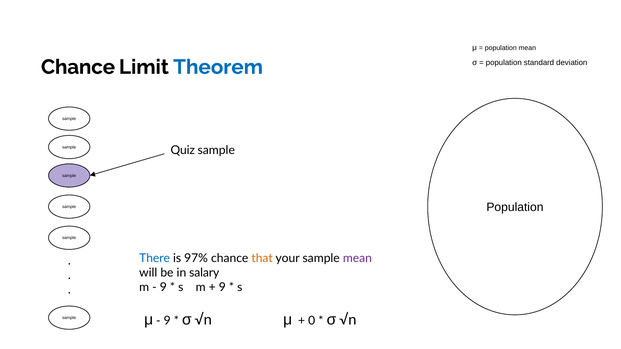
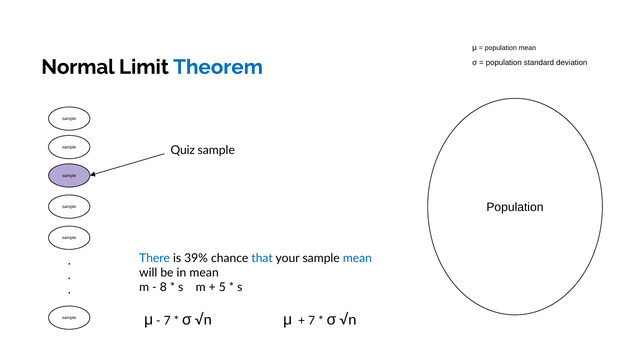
Chance: Chance -> Normal (78, 67)
97%: 97% -> 39% (196, 258)
that colour: orange -> blue (262, 258)
mean colour: purple -> blue (357, 258)
in salary: salary -> mean (204, 273)
9: 9 -> 8 (163, 287)
9: 9 -> 5 (222, 287)
9: 9 -> 7 (167, 321)
0: 0 -> 7 (312, 321)
